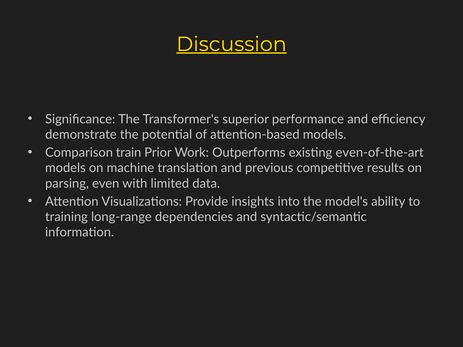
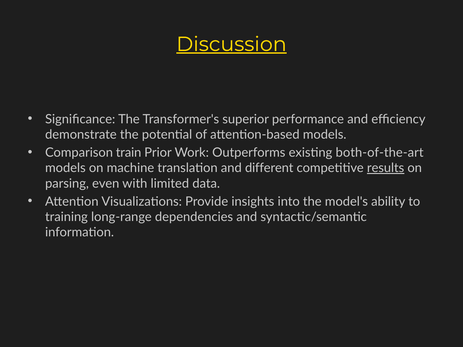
even-of-the-art: even-of-the-art -> both-of-the-art (380, 153)
previous: previous -> different (269, 168)
results underline: none -> present (386, 168)
